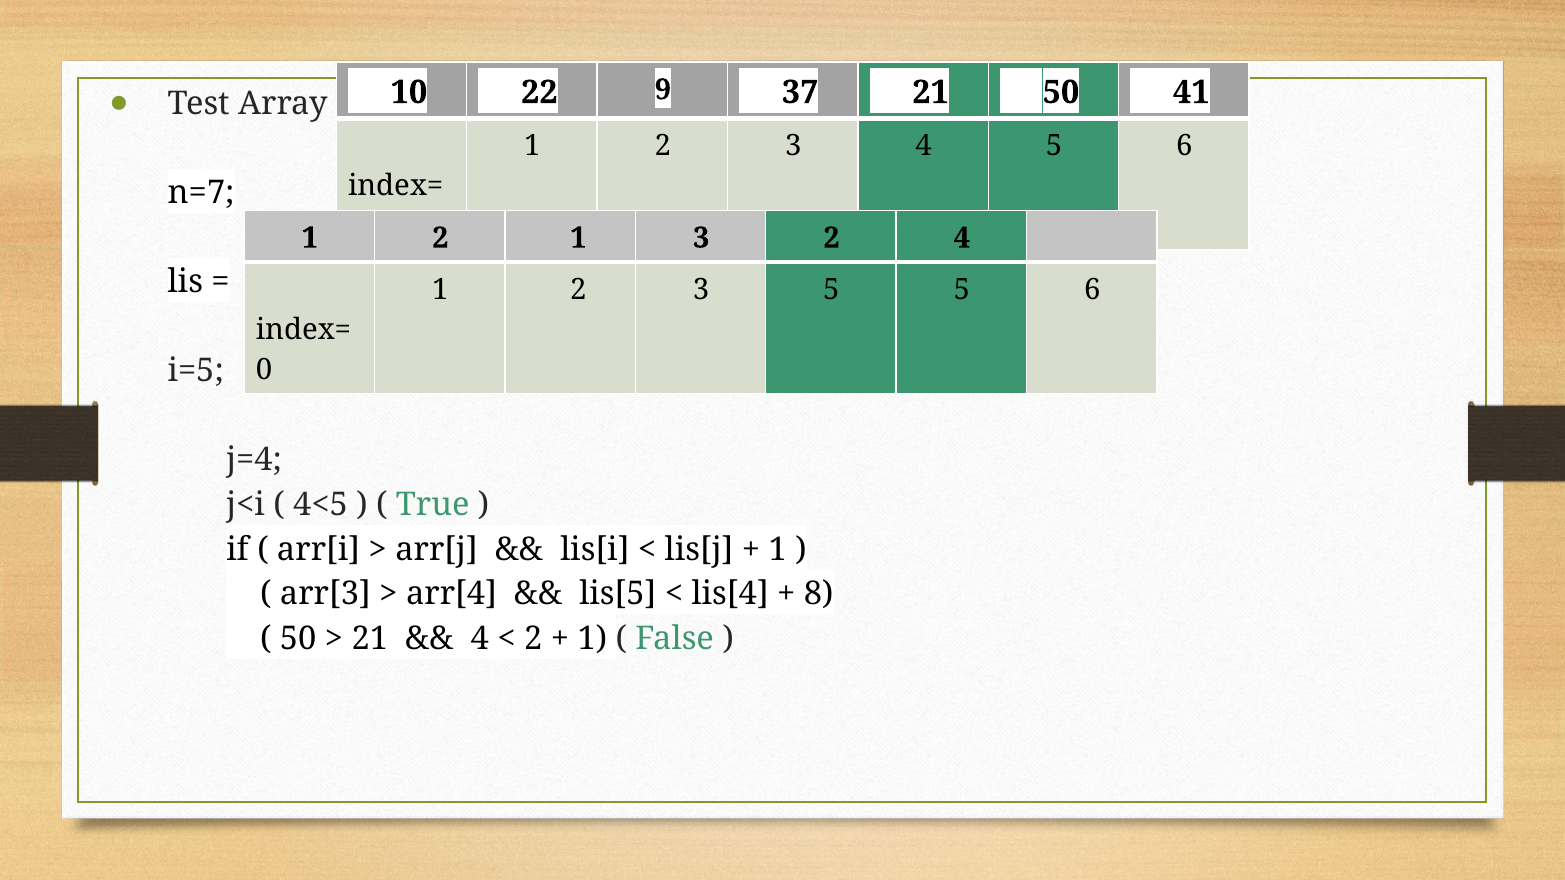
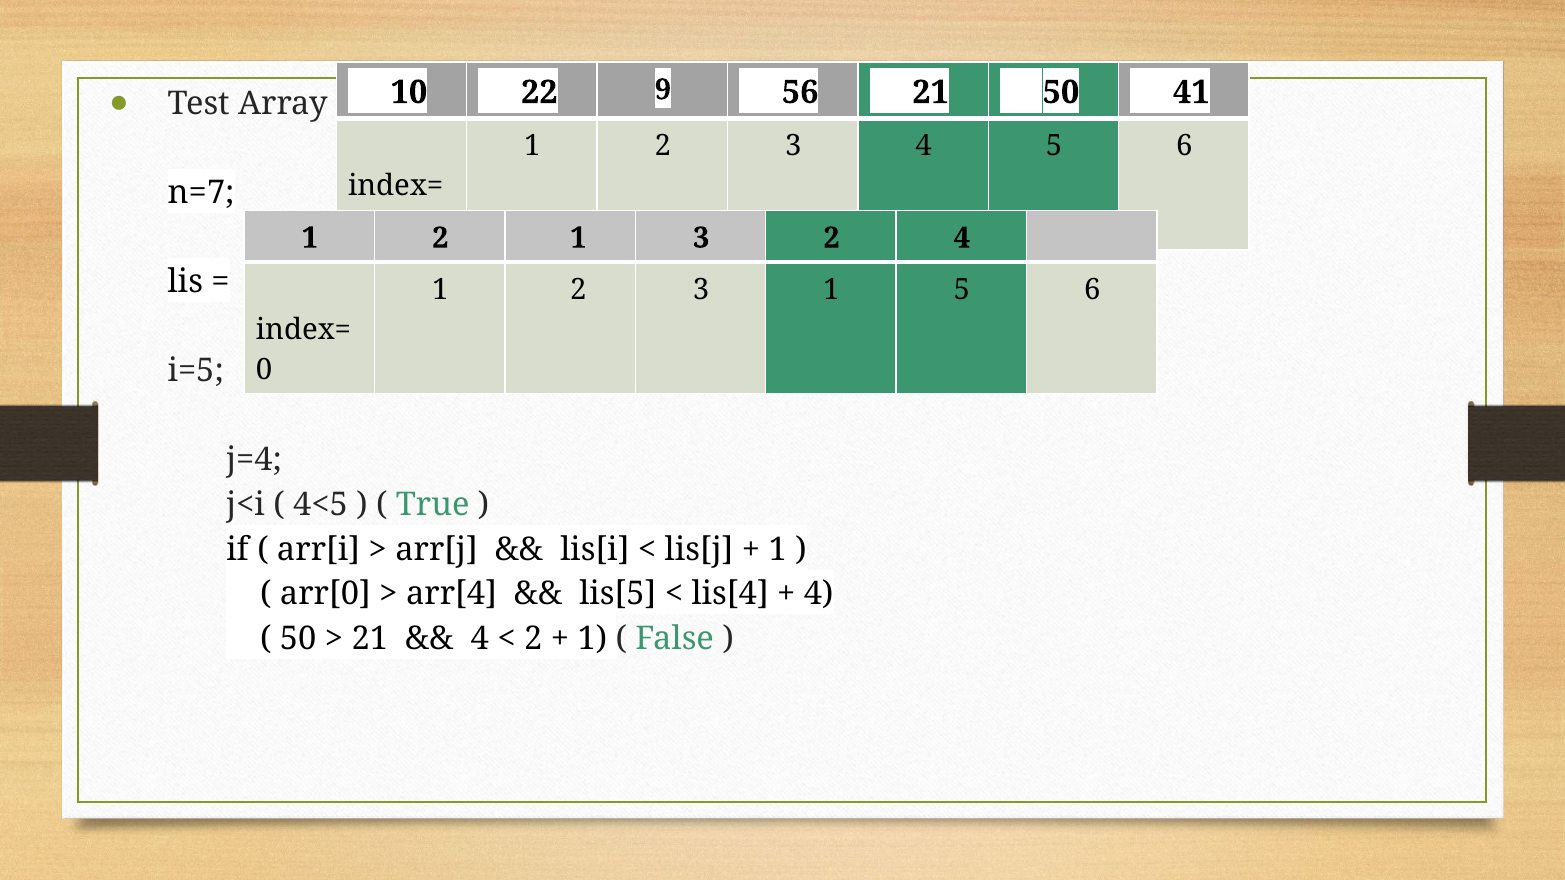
37: 37 -> 56 (800, 92)
3 5: 5 -> 1 (831, 290)
arr[3: arr[3 -> arr[0 (325, 594)
8: 8 -> 4 (819, 594)
